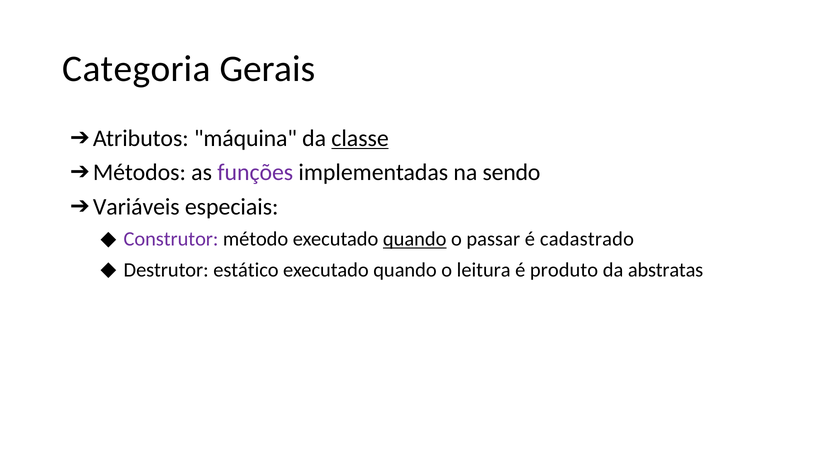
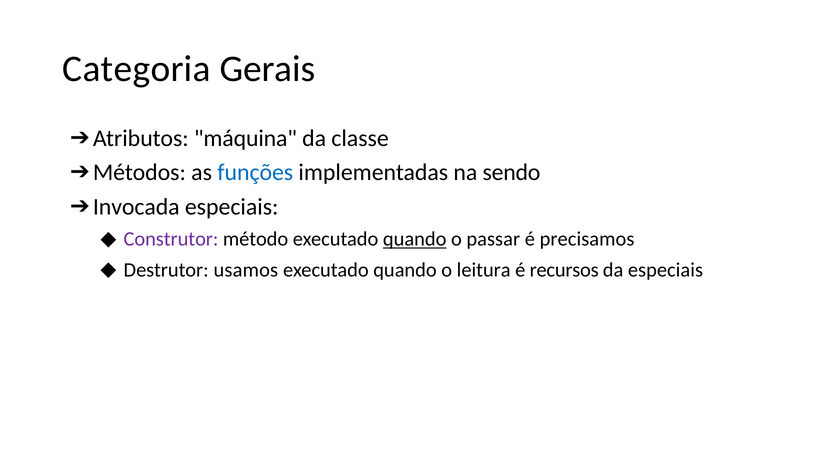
classe underline: present -> none (360, 138)
funções colour: purple -> blue (255, 172)
Variáveis: Variáveis -> Invocada (136, 206)
cadastrado: cadastrado -> precisamos (587, 239)
estático: estático -> usamos (246, 269)
produto: produto -> recursos (564, 269)
da abstratas: abstratas -> especiais (665, 269)
